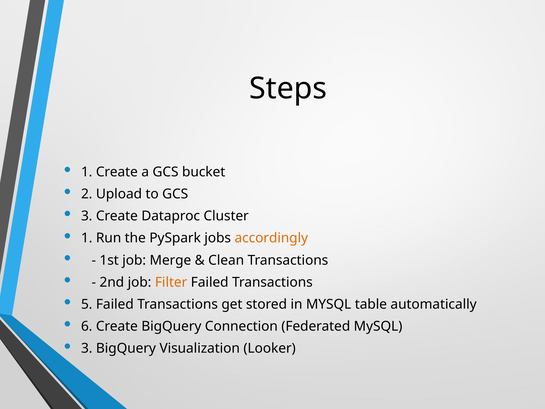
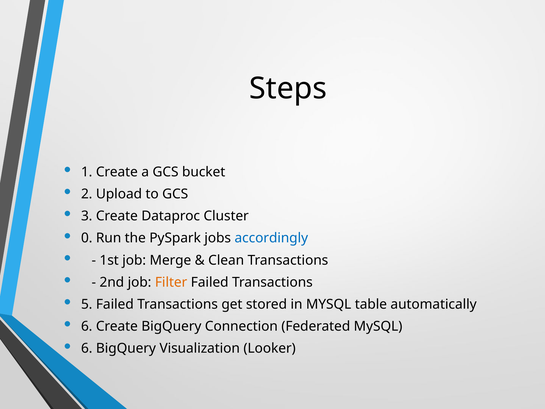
1: 1 -> 0 (87, 238)
accordingly colour: orange -> blue (271, 238)
3: 3 -> 6 (87, 348)
